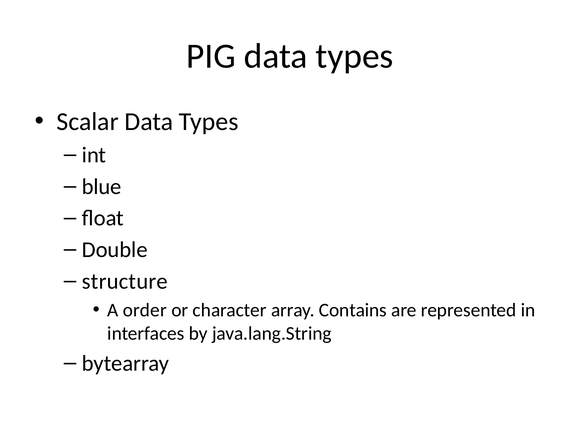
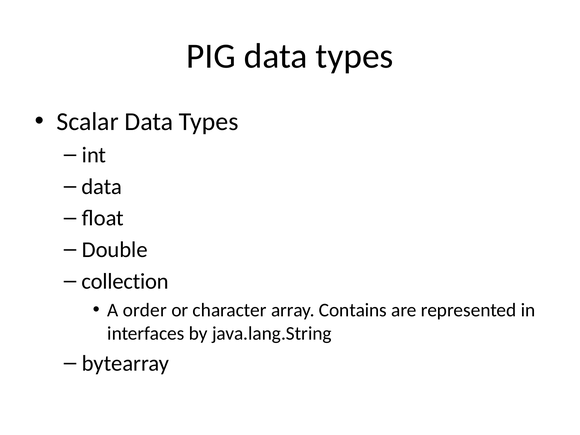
blue: blue -> data (102, 187)
structure: structure -> collection (125, 281)
